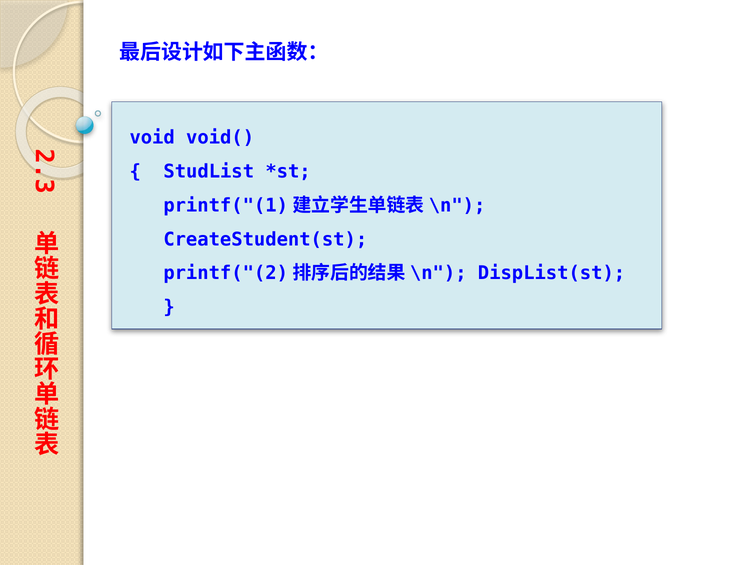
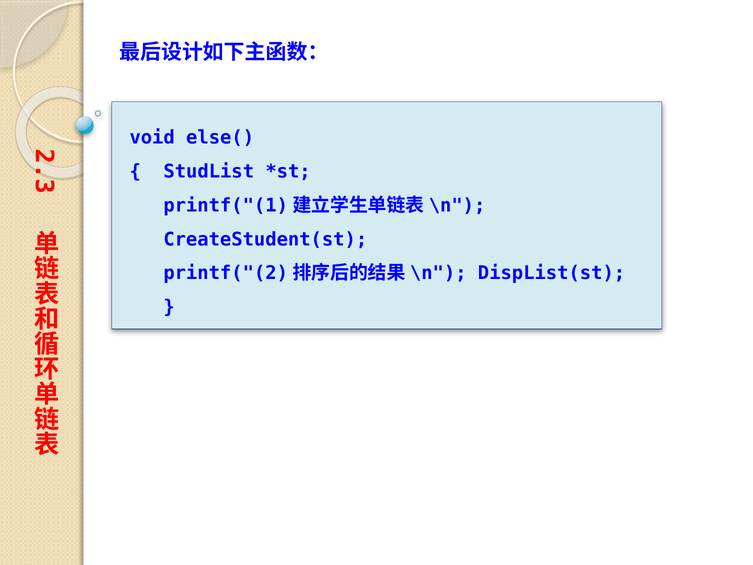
void(: void( -> else( (220, 138)
